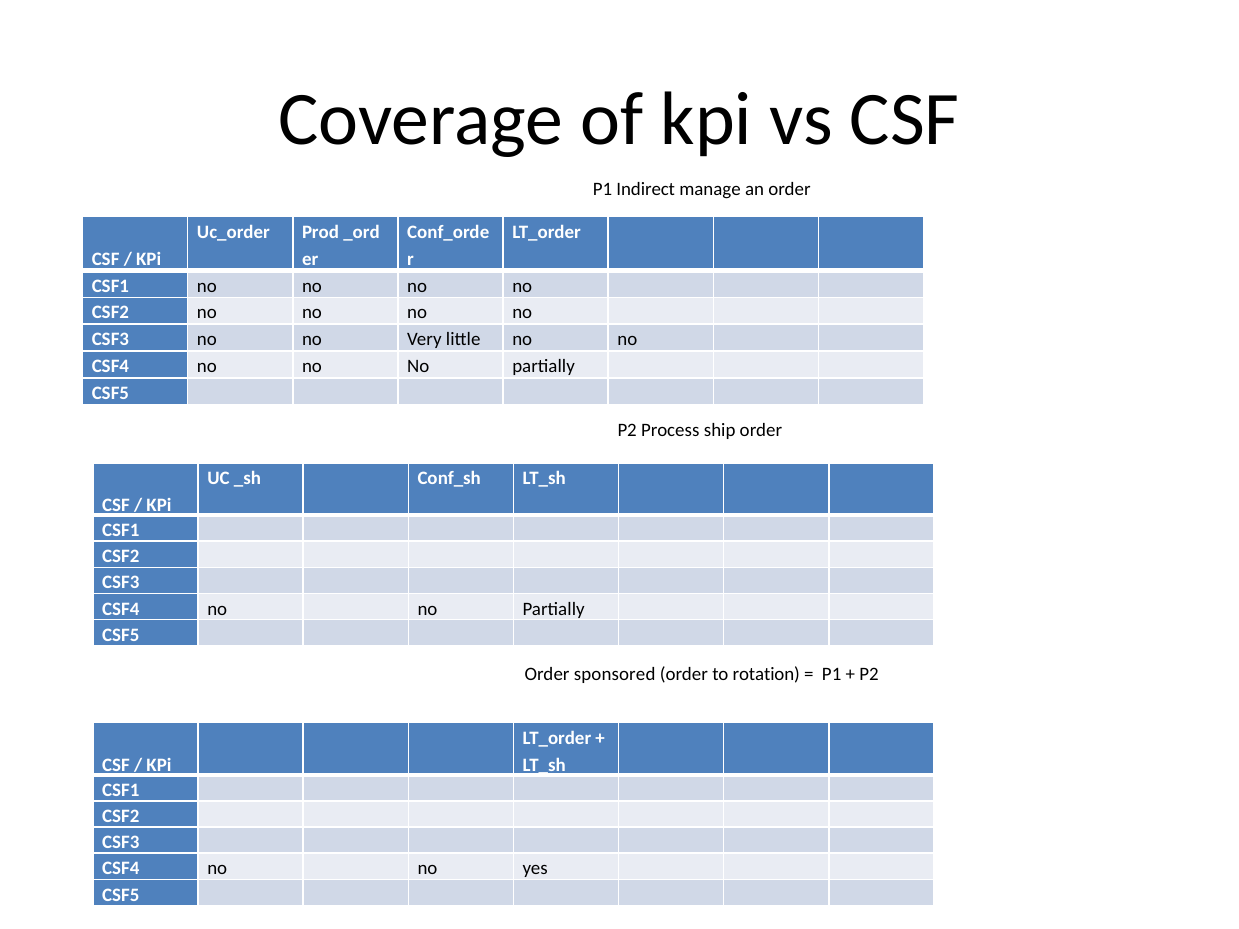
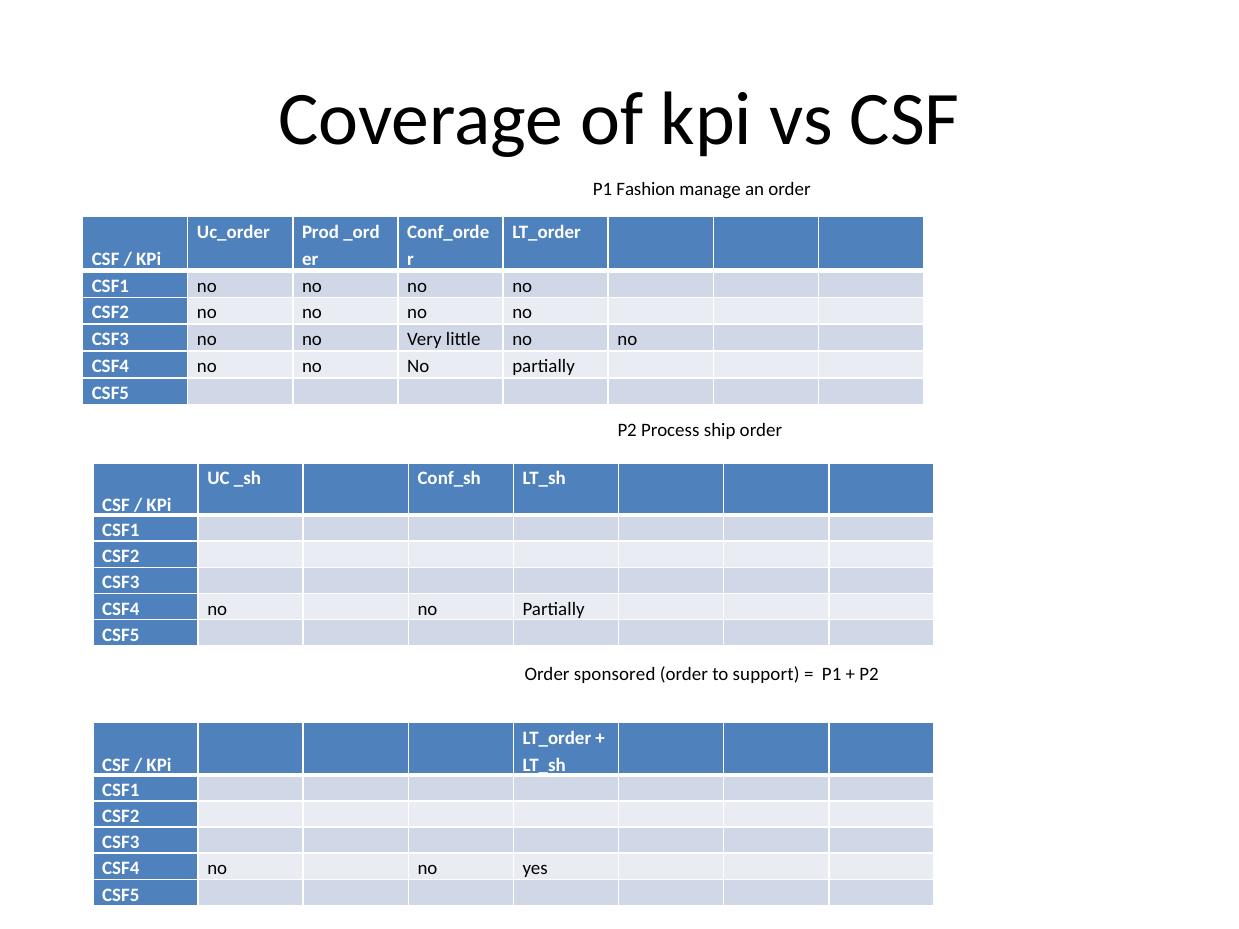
Indirect: Indirect -> Fashion (646, 189)
rotation: rotation -> support (766, 675)
